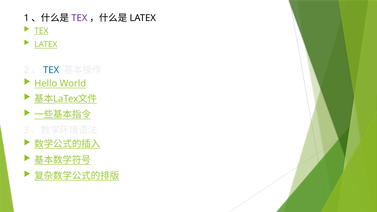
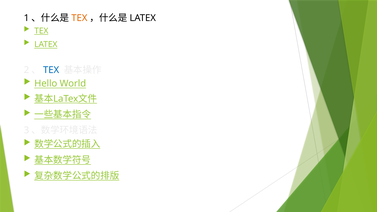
TEX colour: purple -> orange (79, 18)
